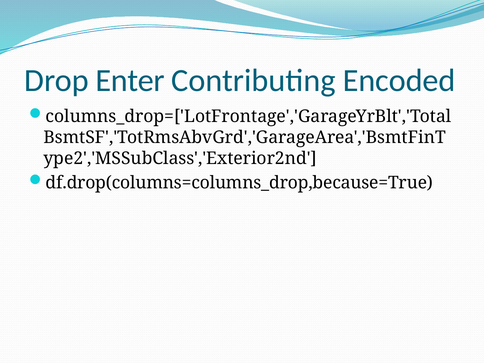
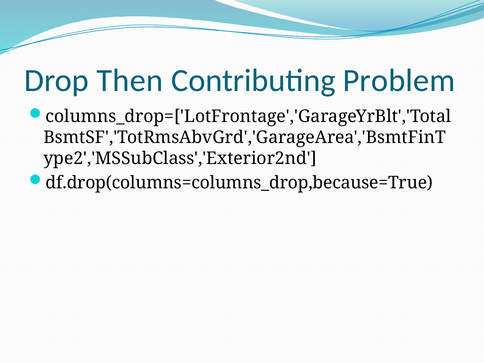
Enter: Enter -> Then (130, 81)
Encoded: Encoded -> Problem (399, 81)
